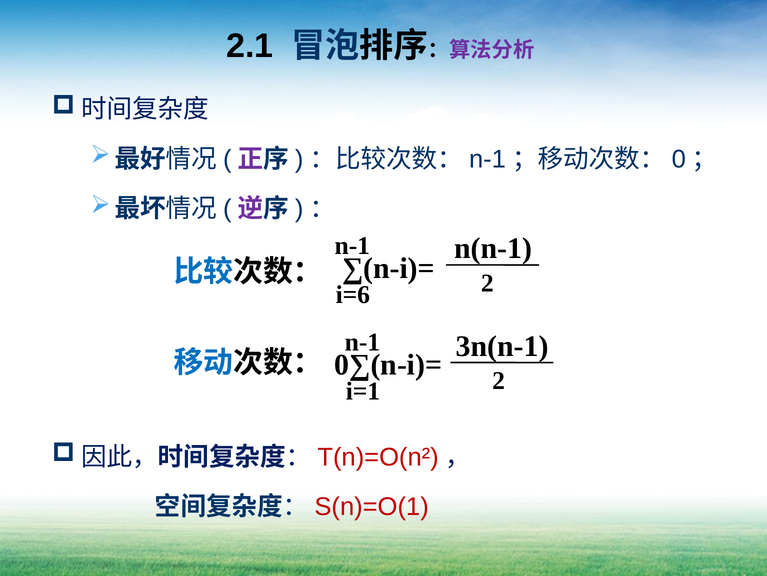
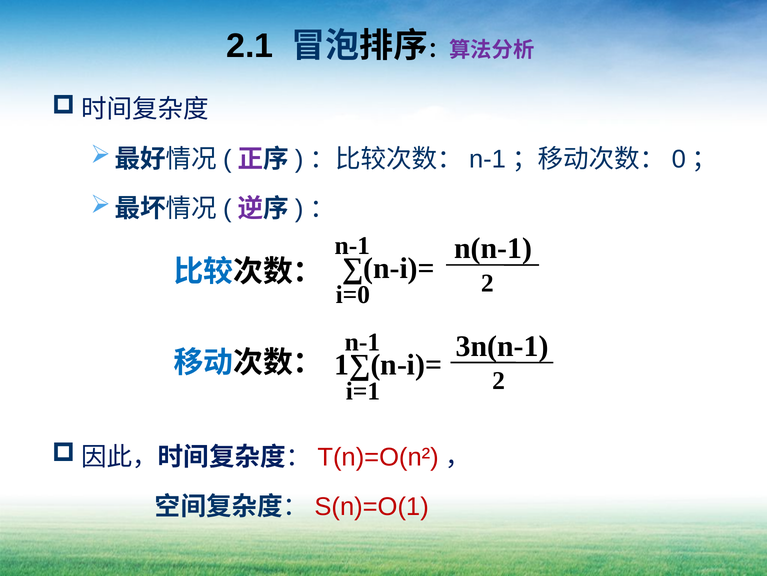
i=6: i=6 -> i=0 (353, 294)
0∑(n-i)=: 0∑(n-i)= -> 1∑(n-i)= (388, 364)
